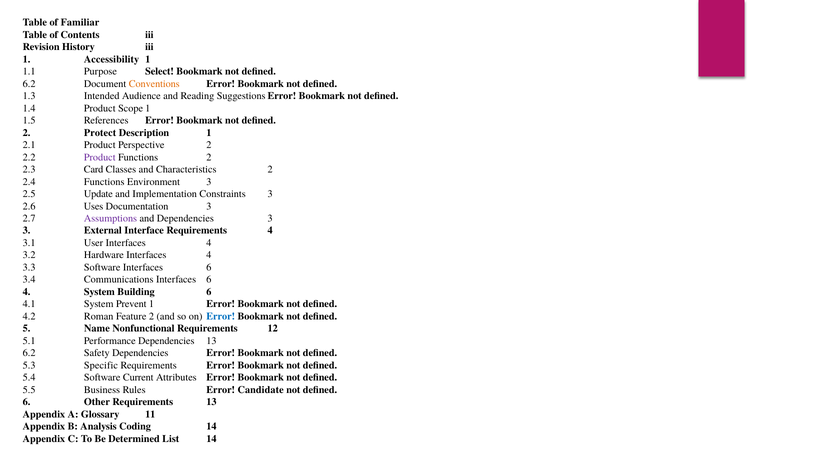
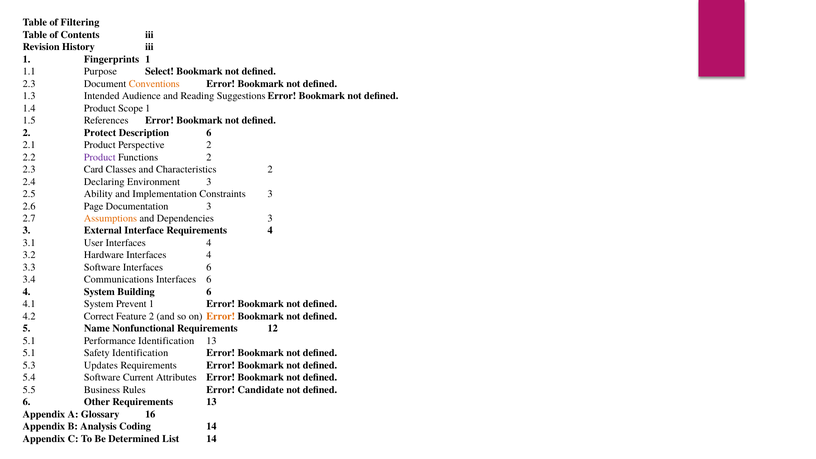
Familiar: Familiar -> Filtering (80, 23)
Accessibility: Accessibility -> Fingerprints (112, 59)
6.2: 6.2 -> 2.3 (29, 84)
Description 1: 1 -> 6 (209, 133)
2.4 Functions: Functions -> Declaring (104, 182)
Update: Update -> Ability (98, 194)
Uses: Uses -> Page (94, 206)
Assumptions colour: purple -> orange (111, 218)
Roman: Roman -> Correct (99, 316)
Error colour: blue -> orange (221, 316)
Performance Dependencies: Dependencies -> Identification (166, 341)
6.2: 6.2 -> 5.1 (29, 353)
Safety Dependencies: Dependencies -> Identification (140, 353)
Specific: Specific -> Updates (101, 365)
11: 11 -> 16 (150, 414)
